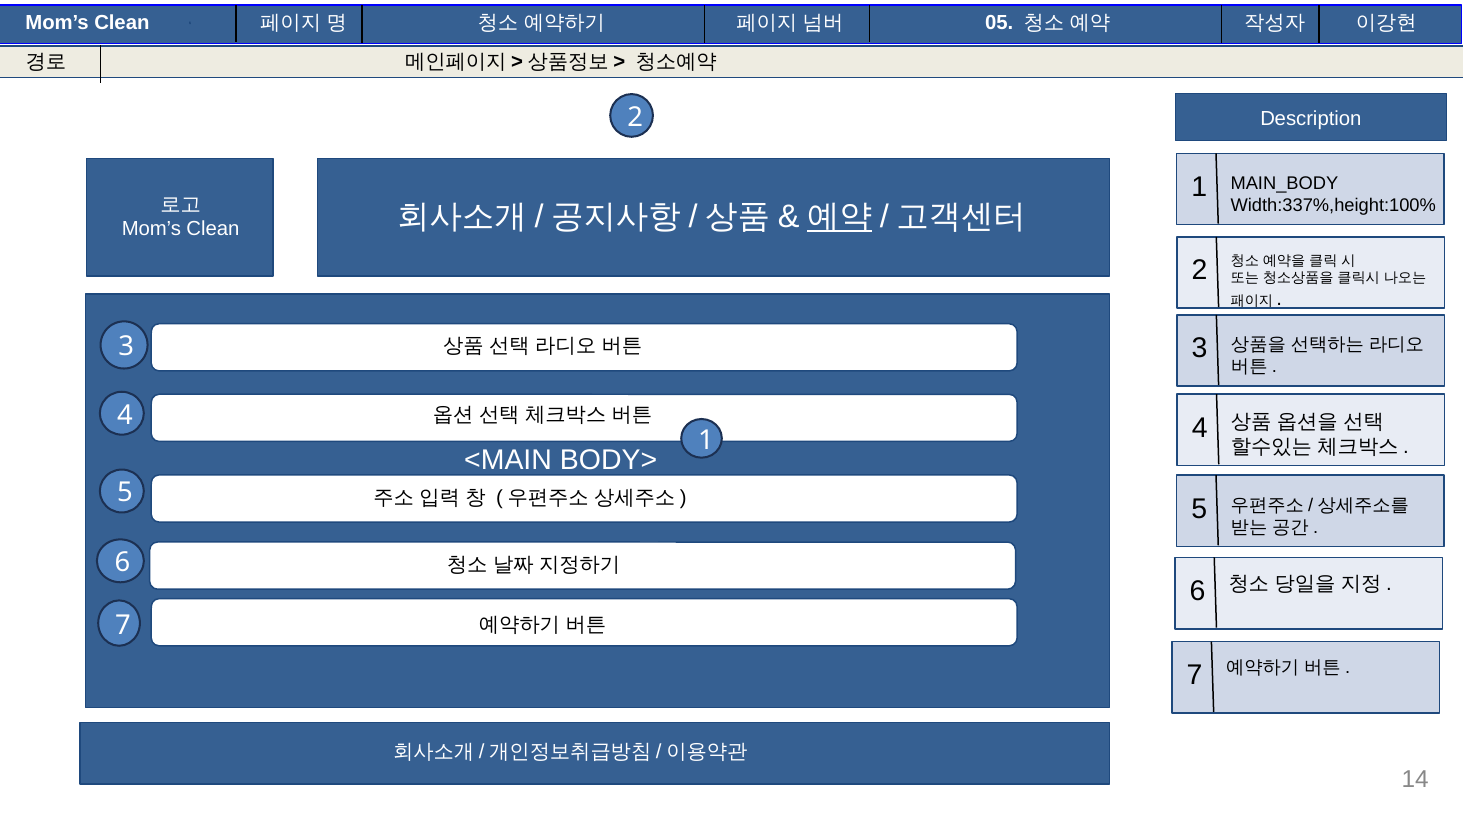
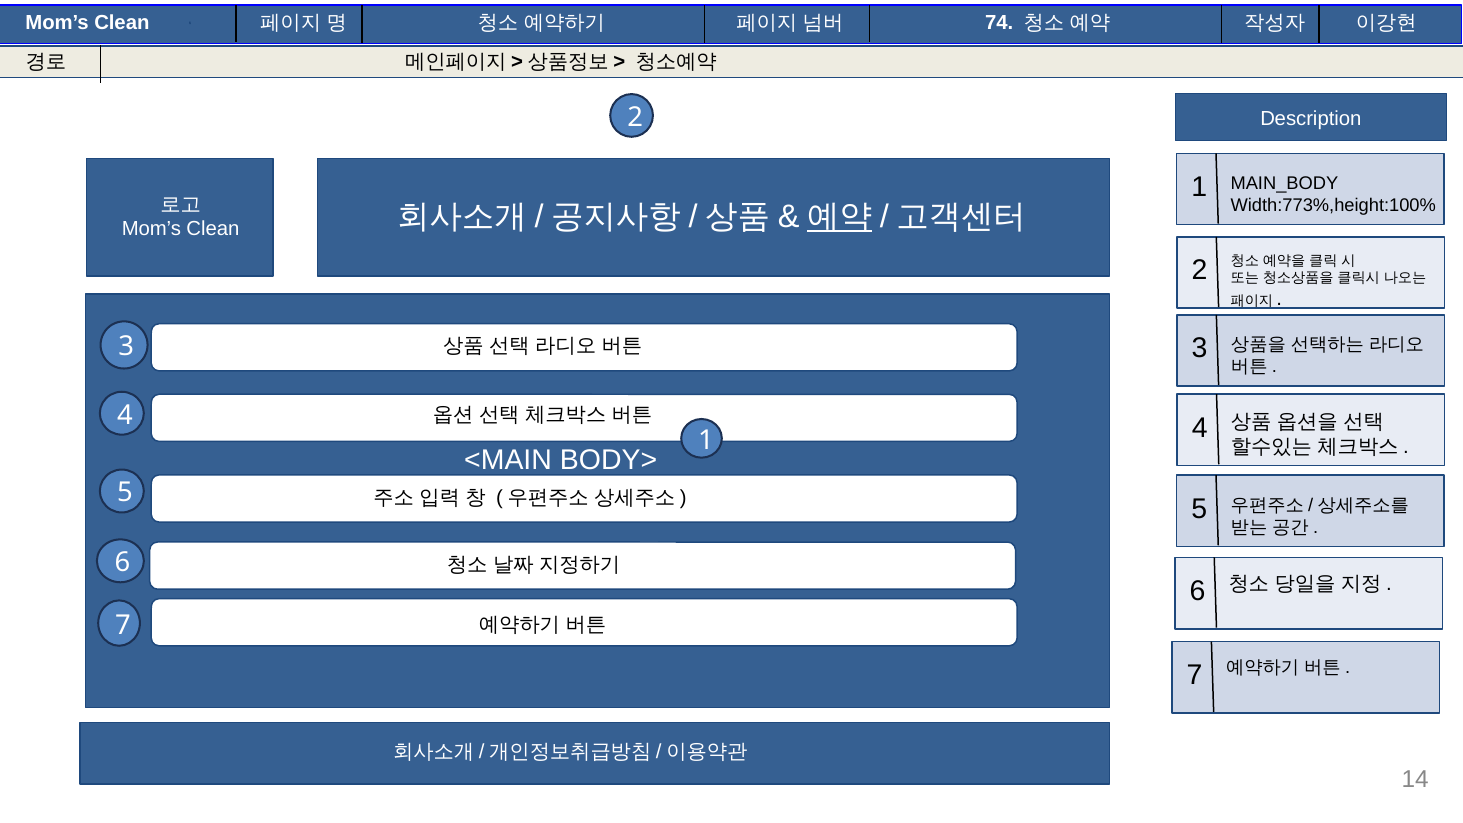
05: 05 -> 74 (999, 22)
Width:337%,height:100%: Width:337%,height:100% -> Width:773%,height:100% (1333, 205)
